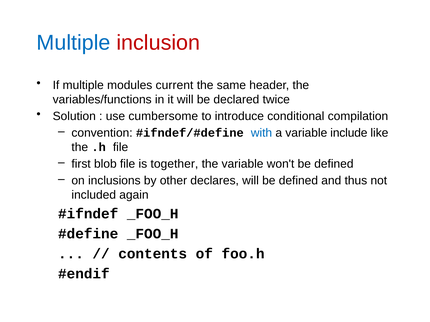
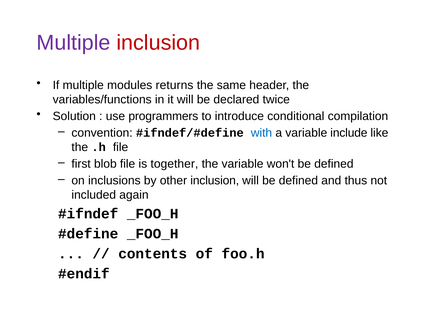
Multiple colour: blue -> purple (74, 43)
current: current -> returns (175, 85)
cumbersome: cumbersome -> programmers (163, 116)
other declares: declares -> inclusion (215, 181)
